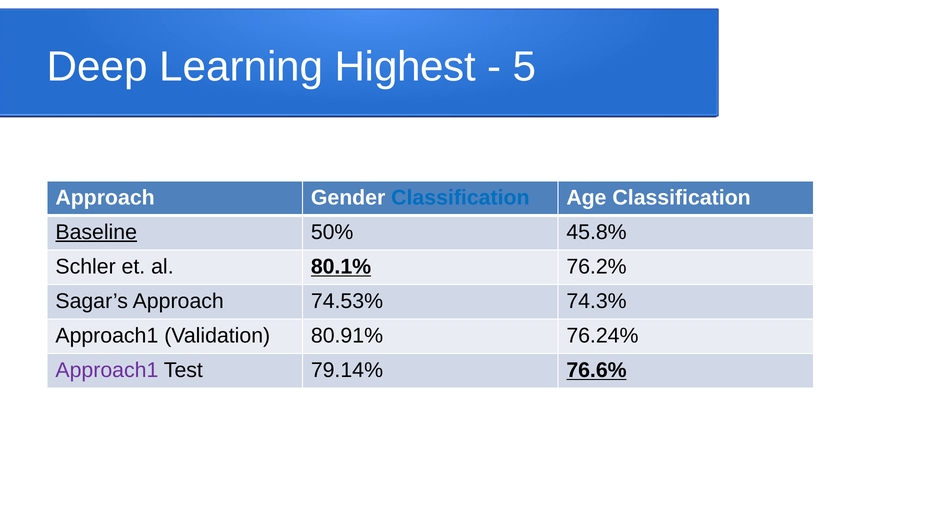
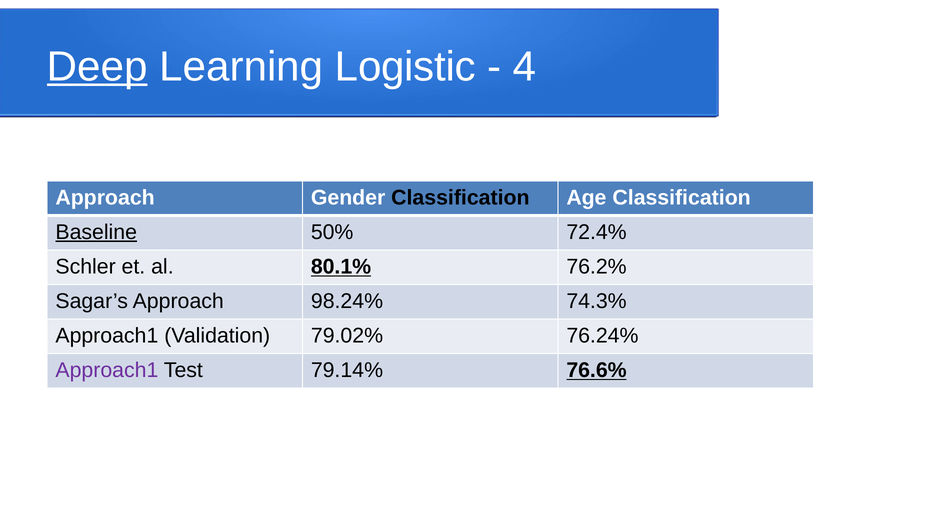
Deep underline: none -> present (97, 67)
Highest: Highest -> Logistic (405, 67)
5: 5 -> 4 (525, 67)
Classification colour: blue -> black (460, 198)
45.8%: 45.8% -> 72.4% (597, 232)
74.53%: 74.53% -> 98.24% (347, 301)
80.91%: 80.91% -> 79.02% (347, 336)
